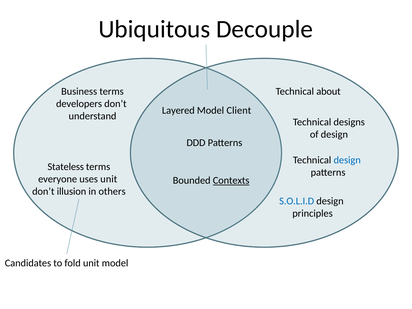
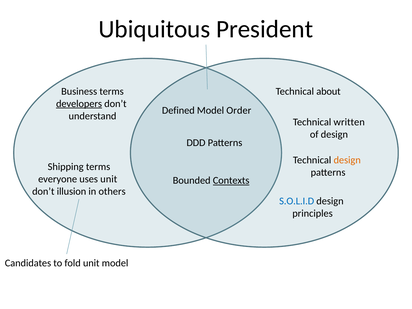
Decouple: Decouple -> President (265, 29)
developers underline: none -> present (79, 104)
Layered: Layered -> Defined (178, 111)
Client: Client -> Order (239, 111)
designs: designs -> written (349, 122)
design colour: blue -> orange (347, 160)
Stateless: Stateless -> Shipping (66, 167)
